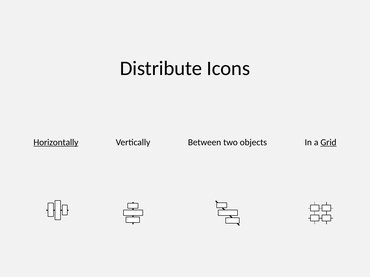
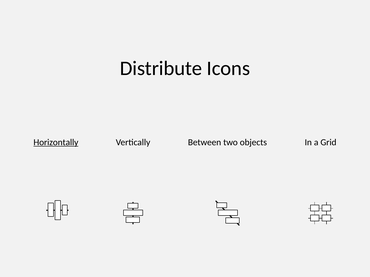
Grid underline: present -> none (328, 143)
